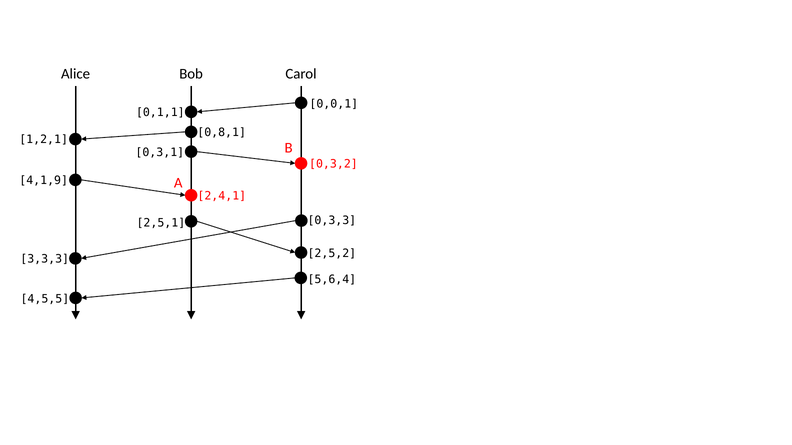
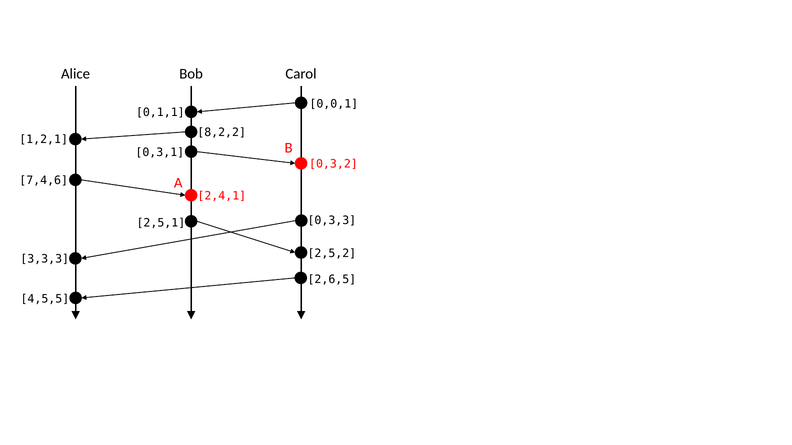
0,8,1: 0,8,1 -> 8,2,2 (222, 133)
4,1,9: 4,1,9 -> 7,4,6 (44, 181)
5,6,4: 5,6,4 -> 2,6,5 (332, 280)
